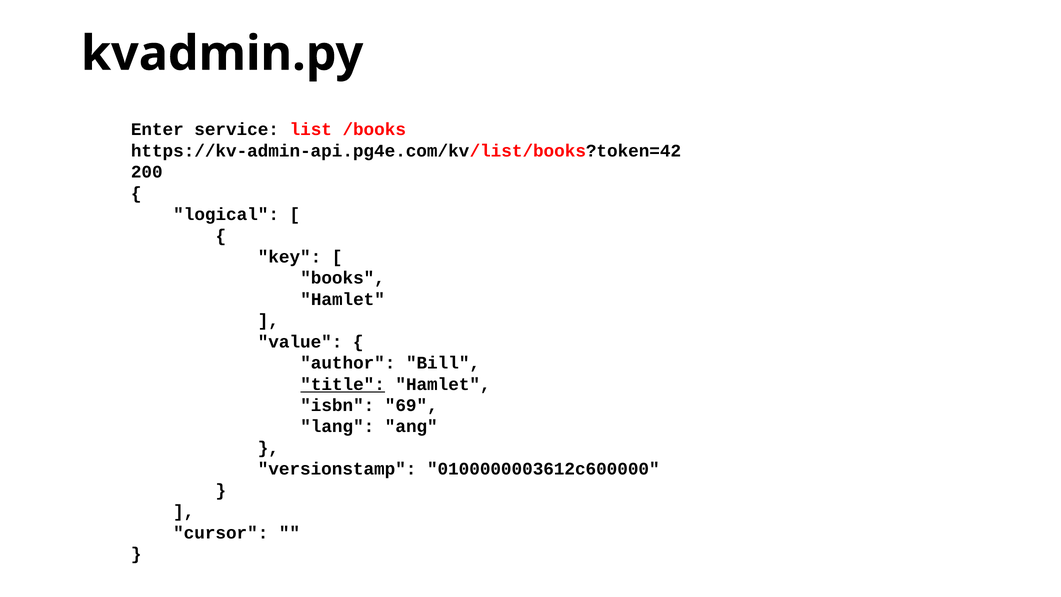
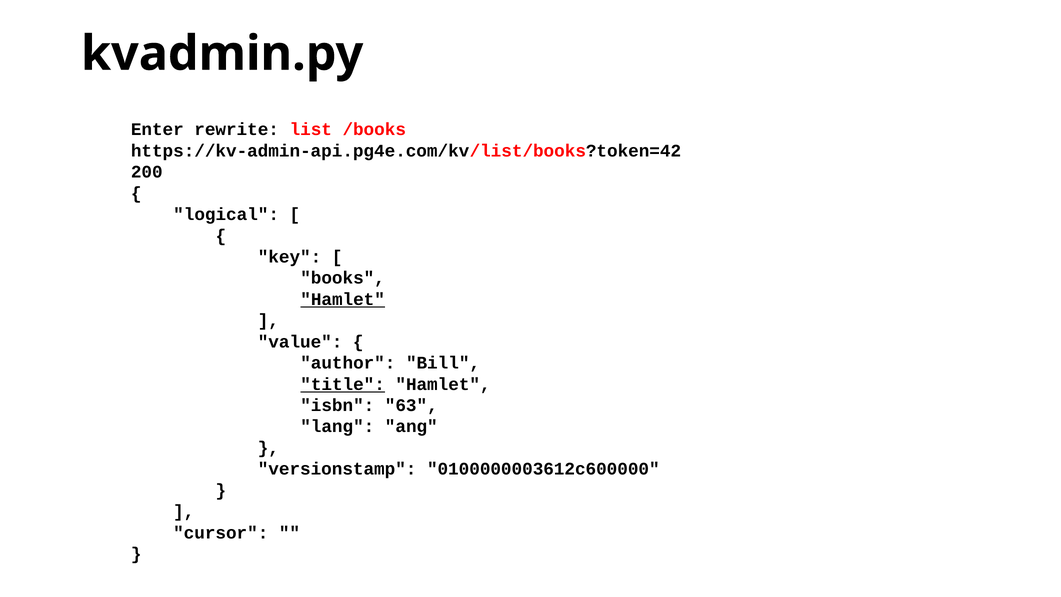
service: service -> rewrite (237, 130)
Hamlet underline: none -> present (343, 299)
69: 69 -> 63 (411, 405)
